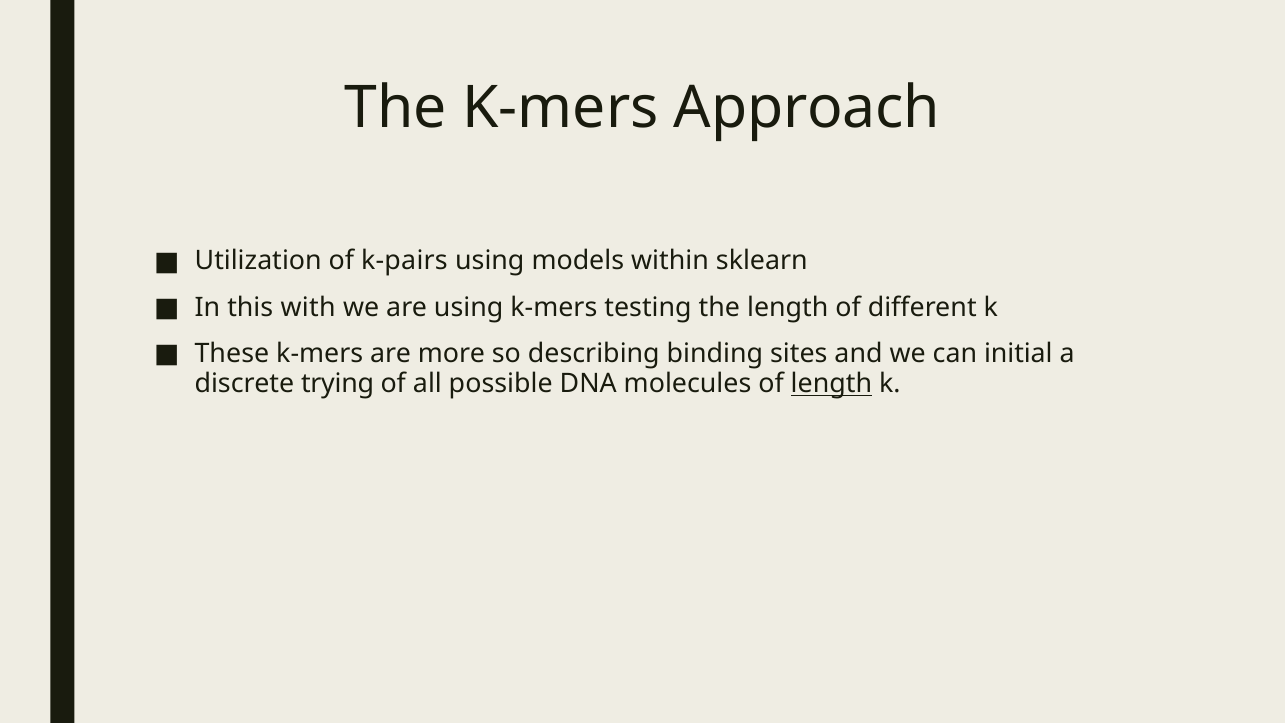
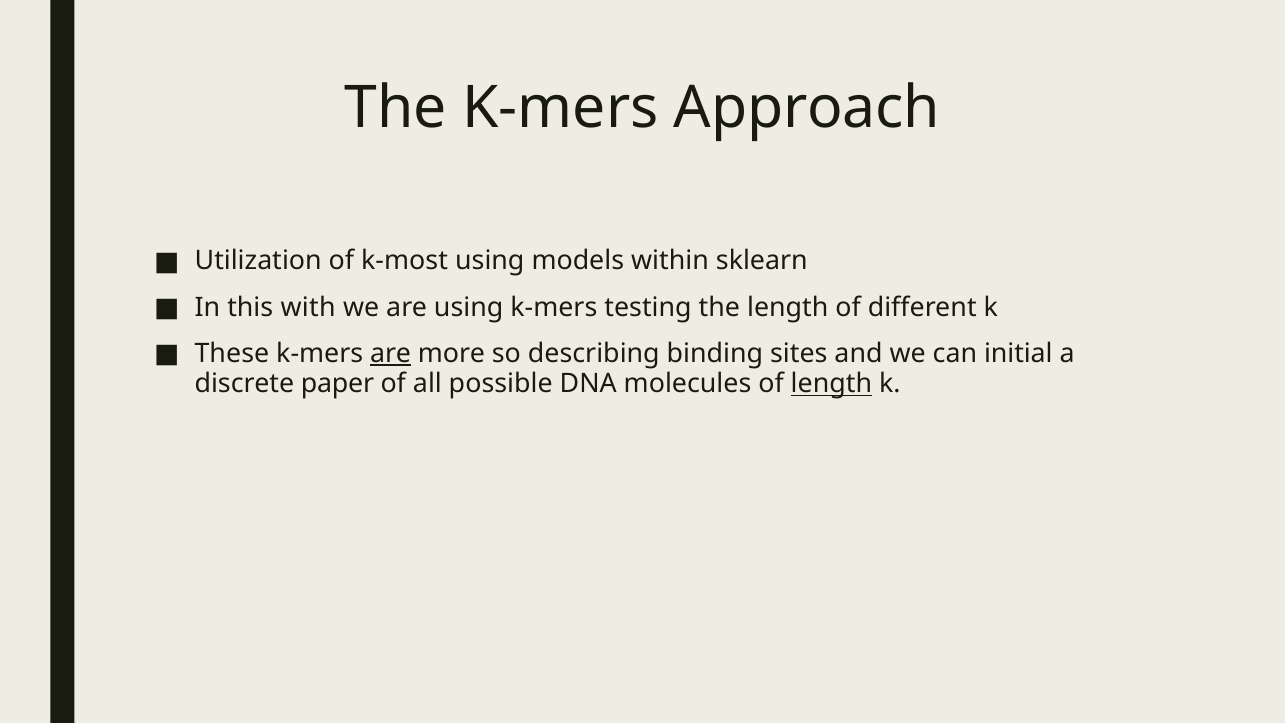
k-pairs: k-pairs -> k-most (405, 261)
are underline: none -> present (391, 354)
trying: trying -> paper (338, 384)
